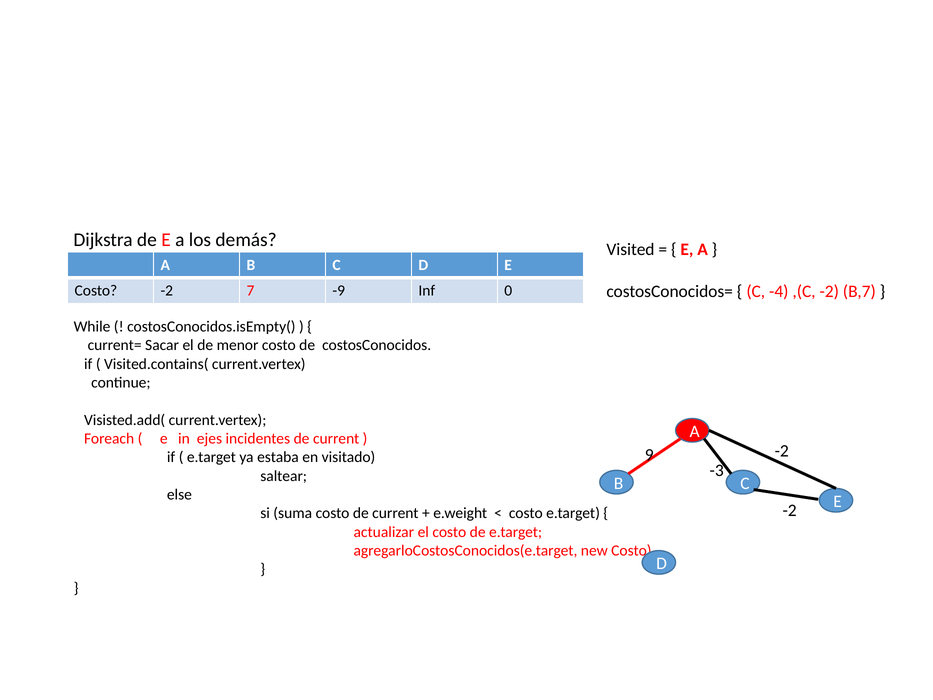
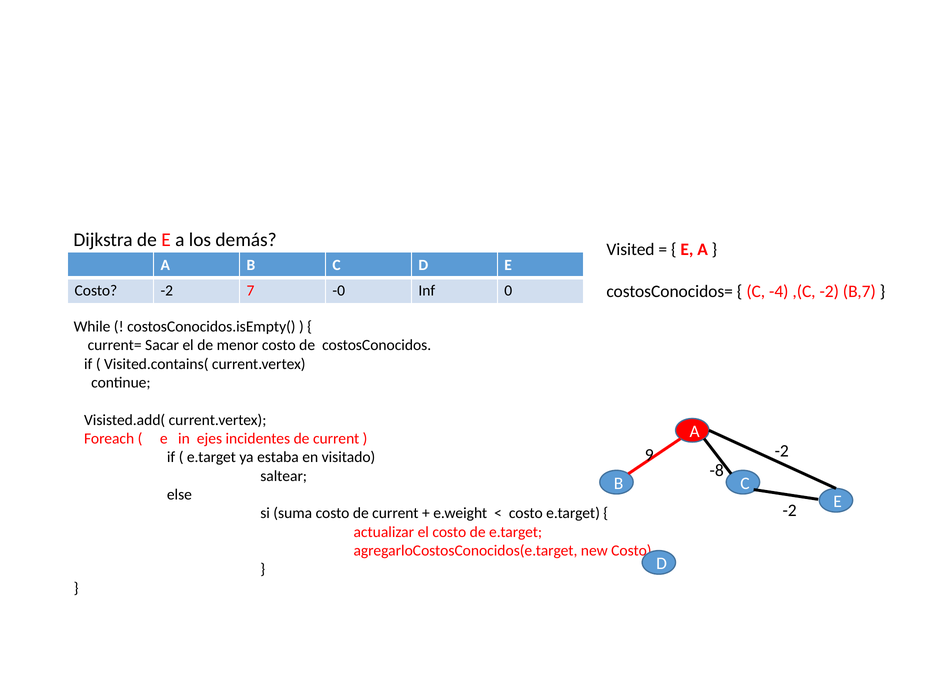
-9: -9 -> -0 (339, 291)
-3: -3 -> -8 (717, 470)
